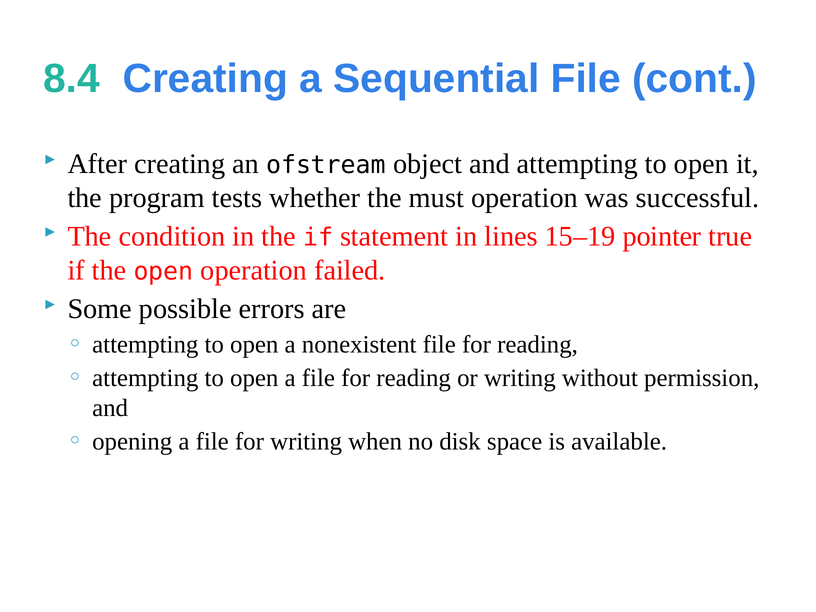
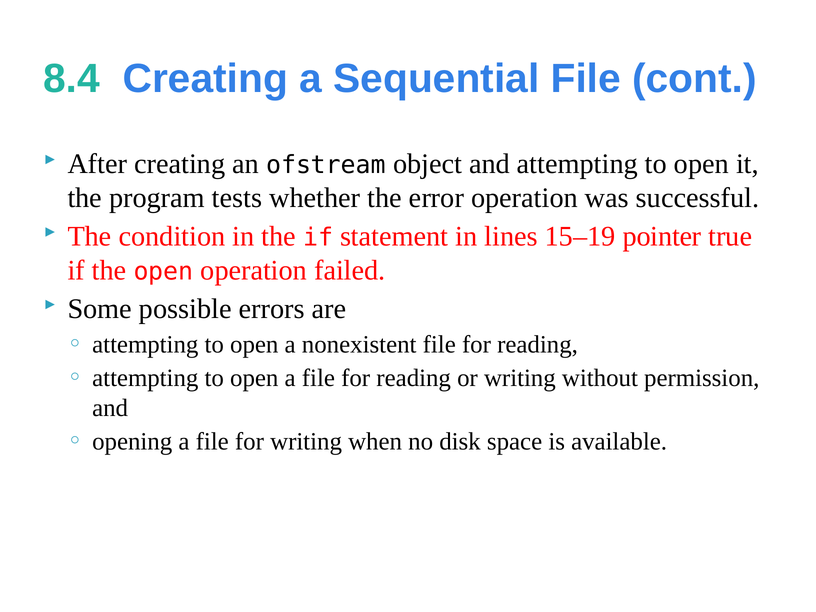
must: must -> error (436, 198)
